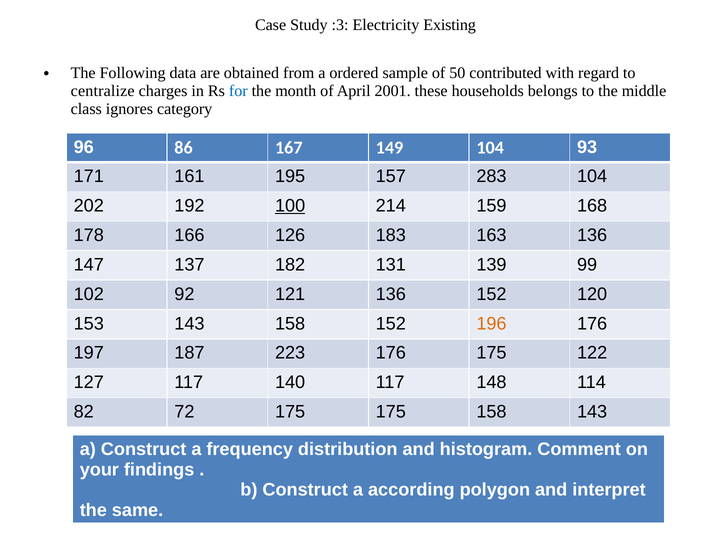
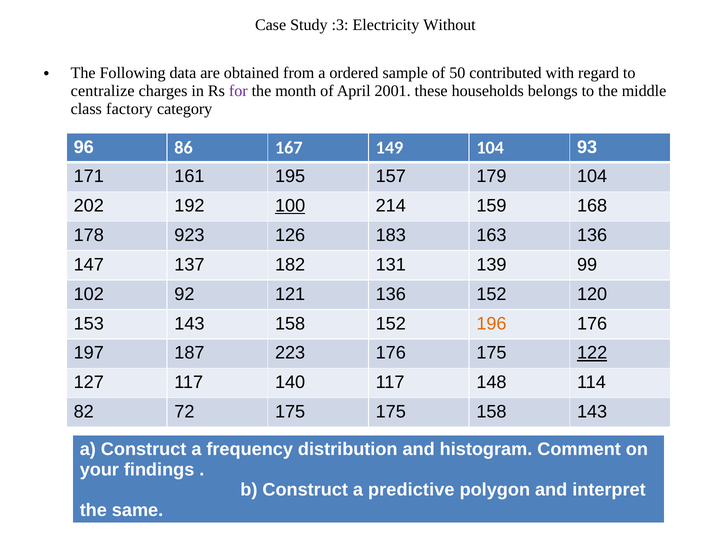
Existing: Existing -> Without (450, 25)
for colour: blue -> purple (238, 91)
ignores: ignores -> factory (129, 109)
283: 283 -> 179 (491, 176)
166: 166 -> 923 (189, 235)
122 underline: none -> present (592, 353)
according: according -> predictive (411, 490)
